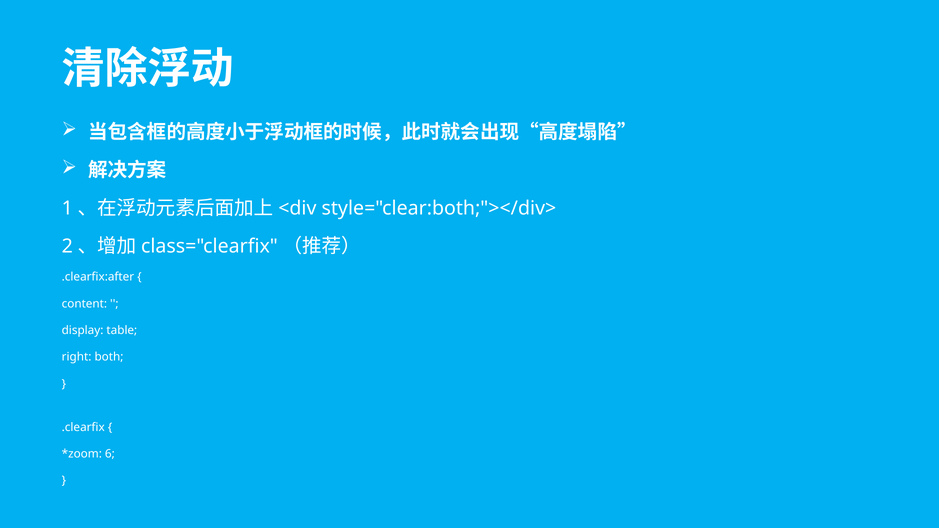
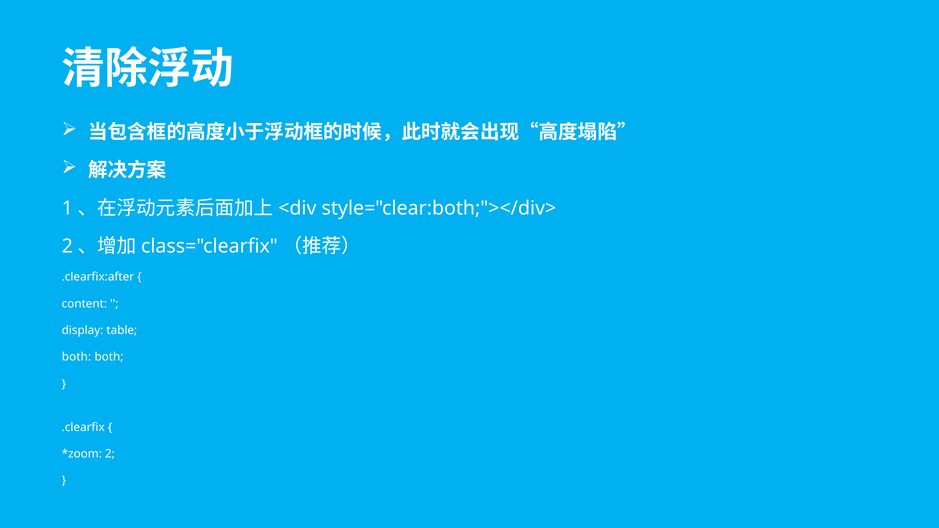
right: right -> both (77, 357)
6: 6 -> 2 (110, 454)
